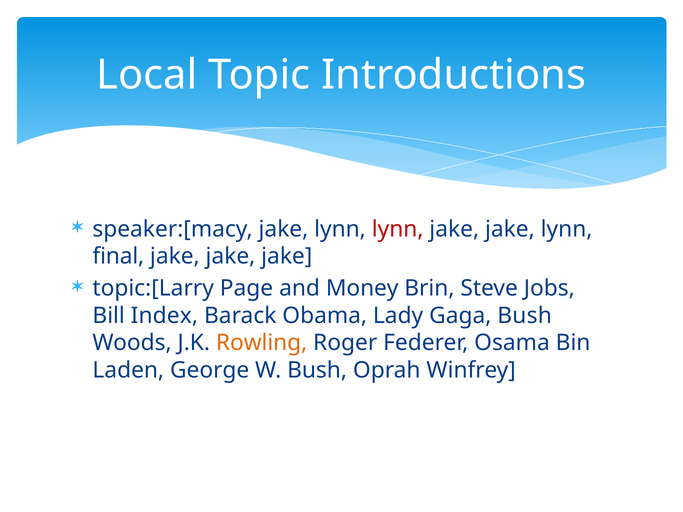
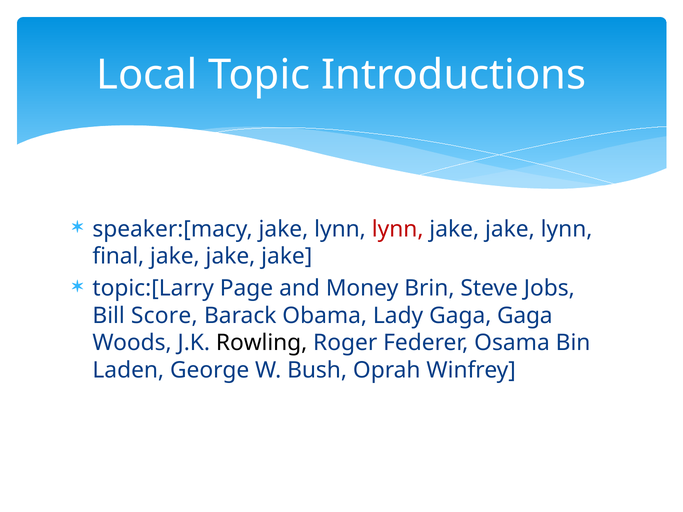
Index: Index -> Score (164, 316)
Gaga Bush: Bush -> Gaga (525, 316)
Rowling colour: orange -> black (262, 343)
